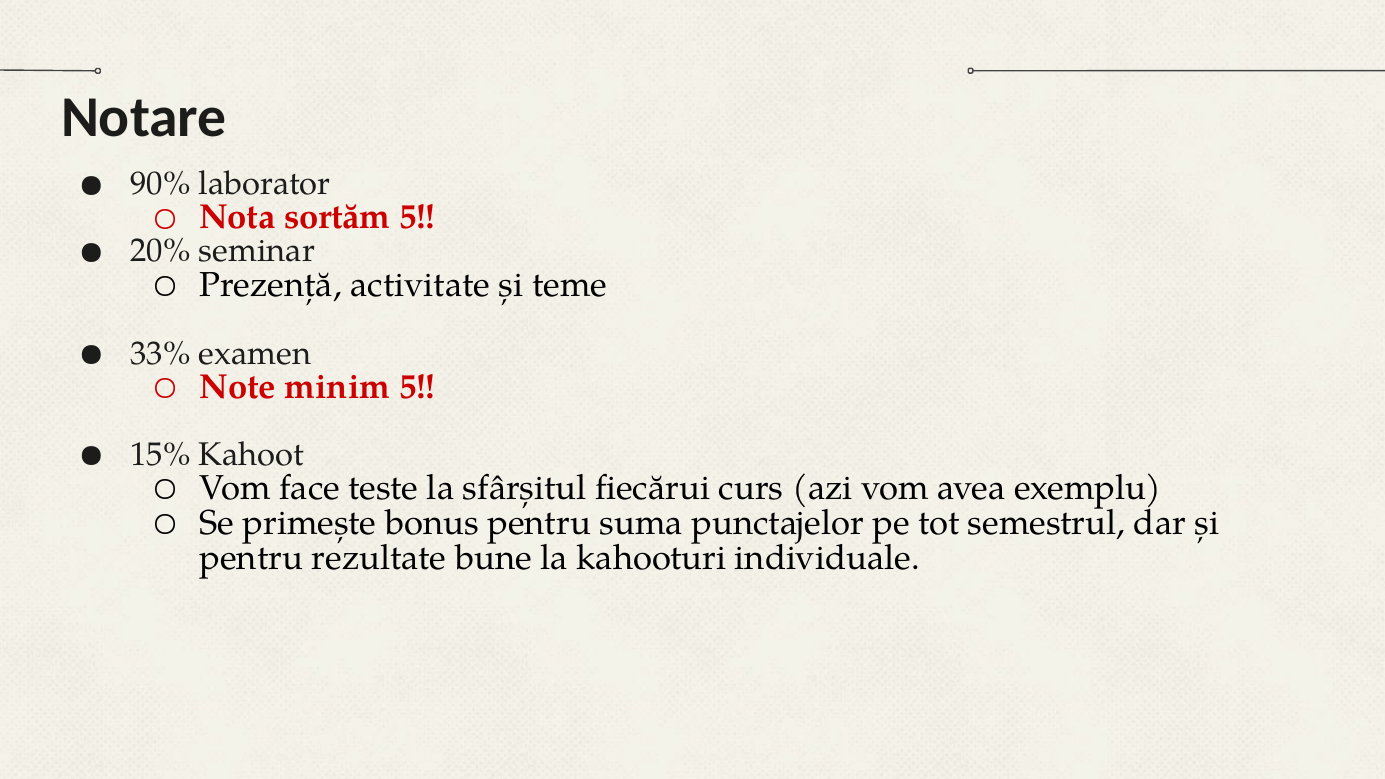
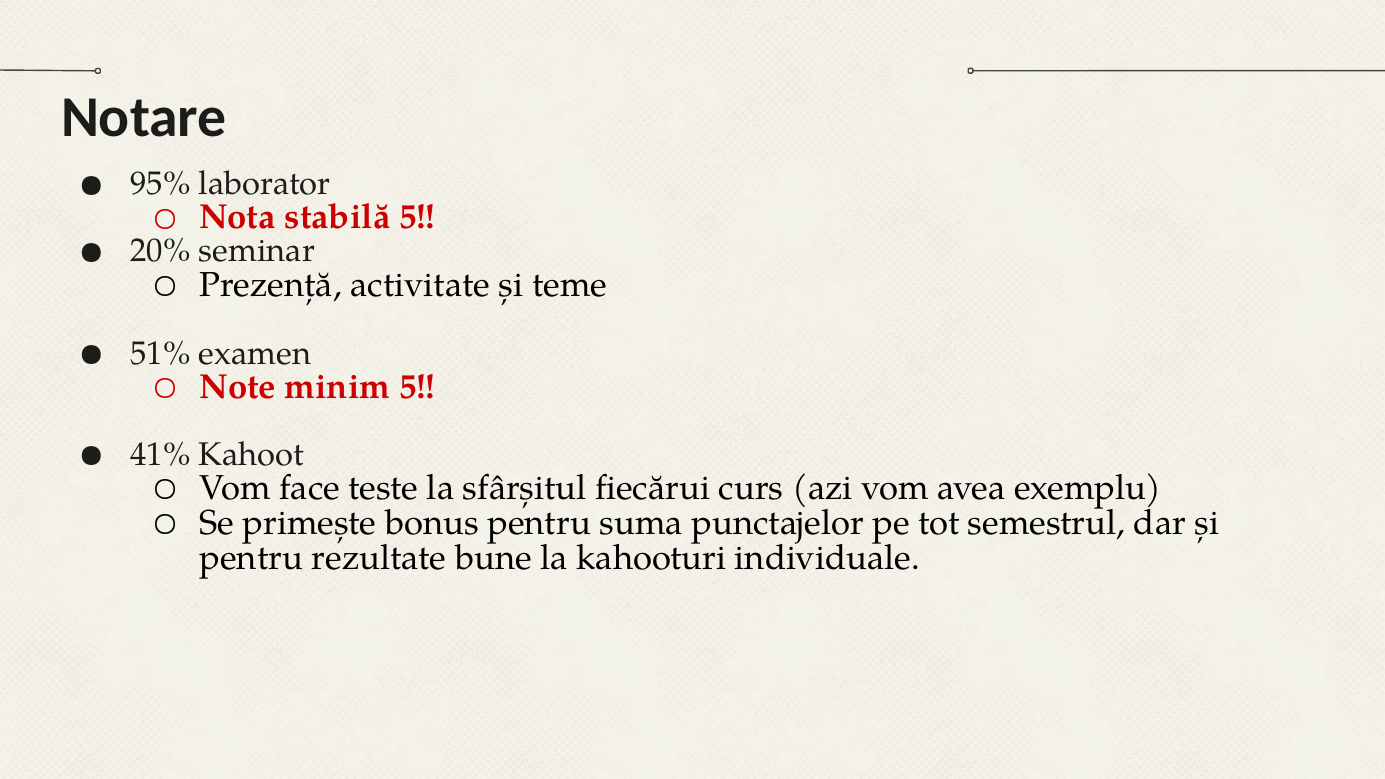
90%: 90% -> 95% (160, 184)
sortăm: sortăm -> stabilă (338, 218)
33%: 33% -> 51% (160, 354)
15%: 15% -> 41% (160, 454)
